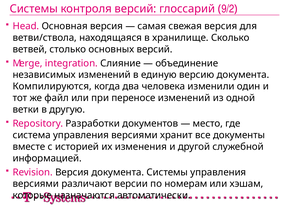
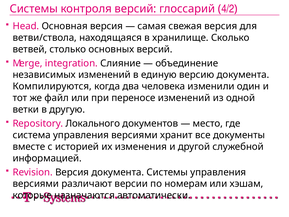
9/2: 9/2 -> 4/2 (228, 9)
Разработки: Разработки -> Локального (93, 123)
